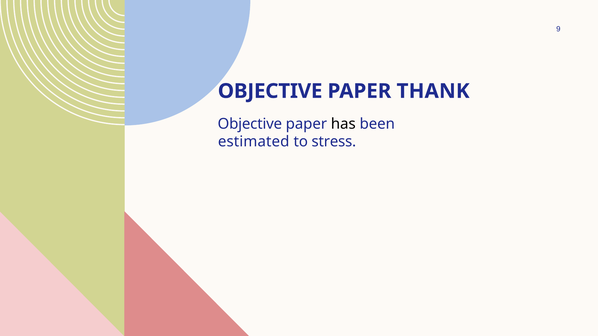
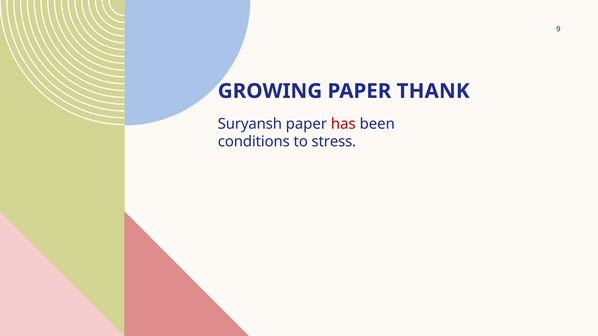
OBJECTIVE: OBJECTIVE -> GROWING (270, 91)
Objective: Objective -> Suryansh (250, 124)
has colour: black -> red (343, 124)
estimated: estimated -> conditions (254, 142)
